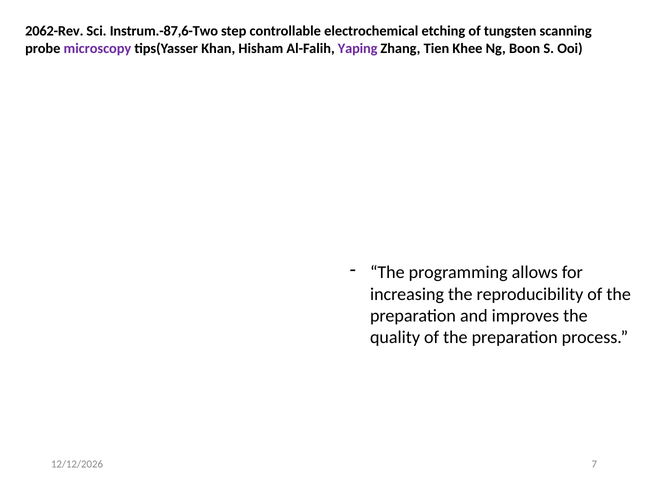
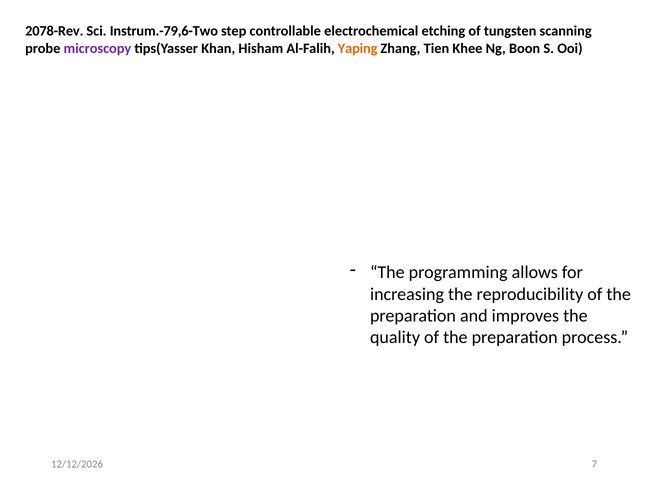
2062-Rev: 2062-Rev -> 2078-Rev (54, 31)
Instrum.-87,6-Two: Instrum.-87,6-Two -> Instrum.-79,6-Two (164, 31)
Yaping colour: purple -> orange (358, 48)
